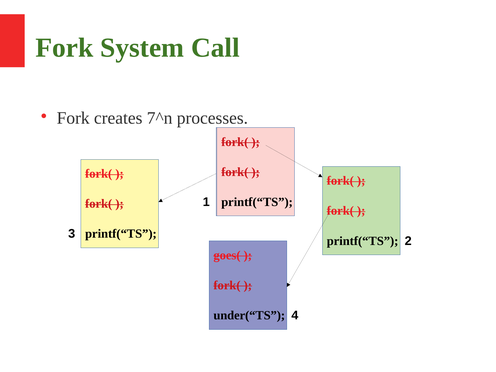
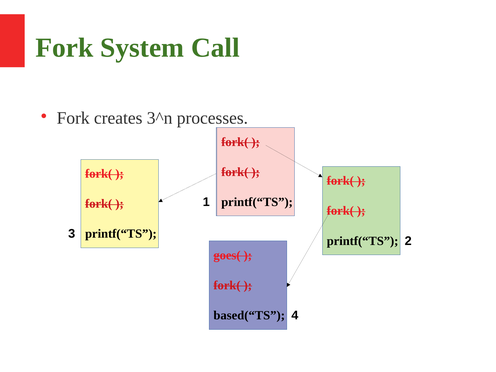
7^n: 7^n -> 3^n (160, 118)
under(“TS: under(“TS -> based(“TS (249, 315)
